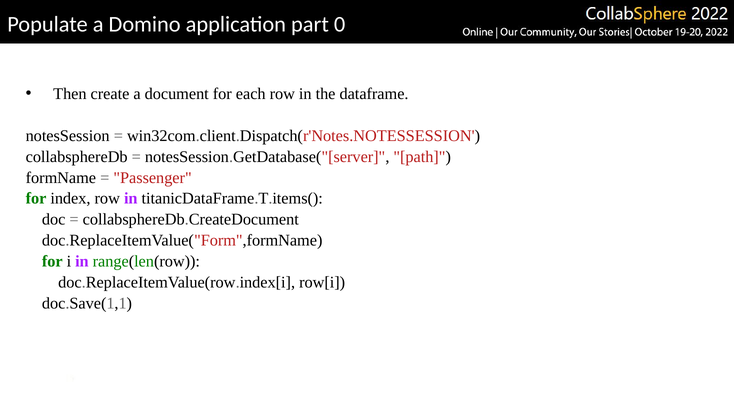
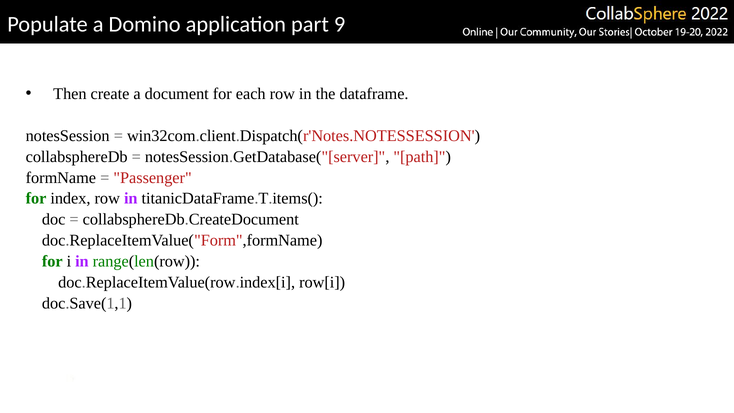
0: 0 -> 9 (340, 24)
